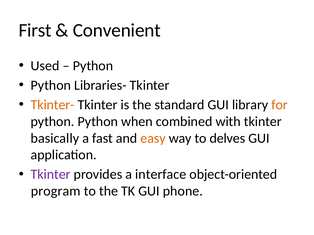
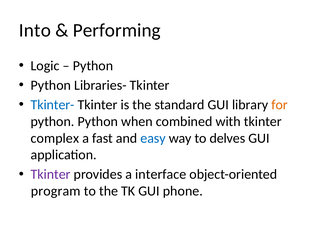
First: First -> Into (35, 30)
Convenient: Convenient -> Performing (117, 30)
Used: Used -> Logic (45, 66)
Tkinter- colour: orange -> blue (53, 105)
basically: basically -> complex (55, 138)
easy colour: orange -> blue (153, 138)
